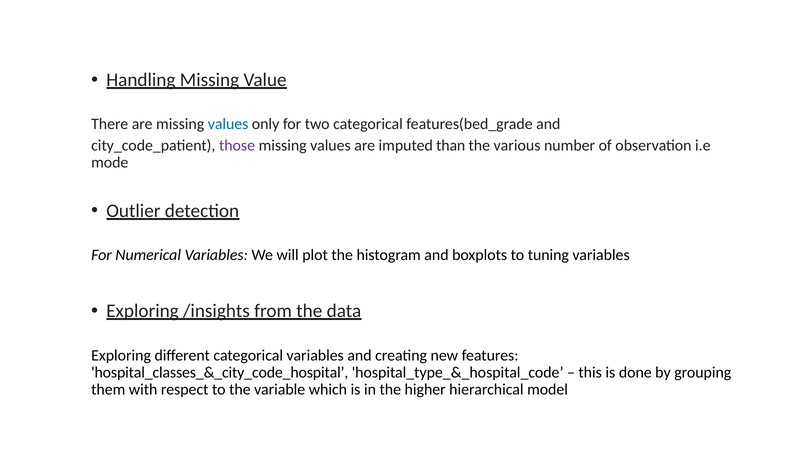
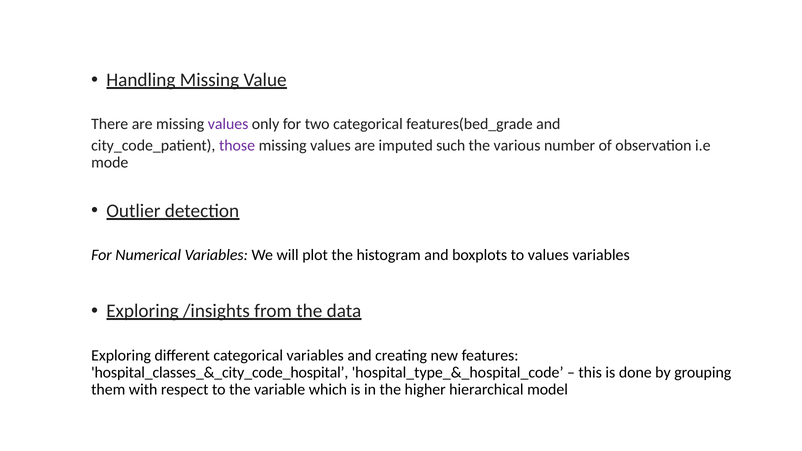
values colour: blue -> purple (228, 124)
than: than -> such (451, 146)
to tuning: tuning -> values (548, 255)
